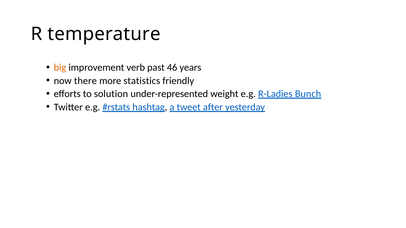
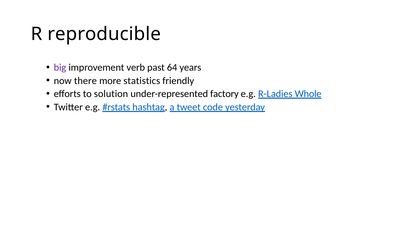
temperature: temperature -> reproducible (104, 34)
big colour: orange -> purple (60, 68)
46: 46 -> 64 (172, 68)
weight: weight -> factory (224, 94)
Bunch: Bunch -> Whole (308, 94)
after: after -> code (213, 107)
